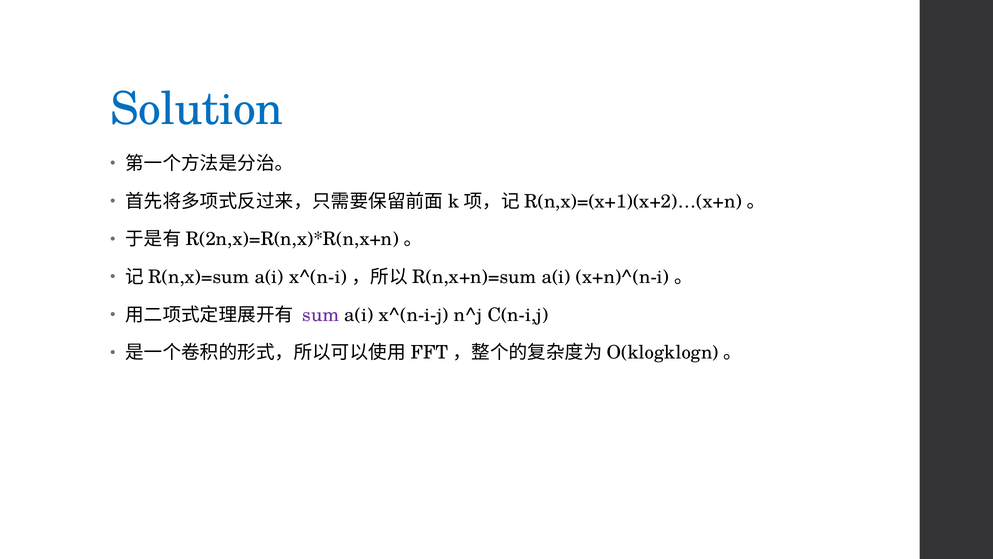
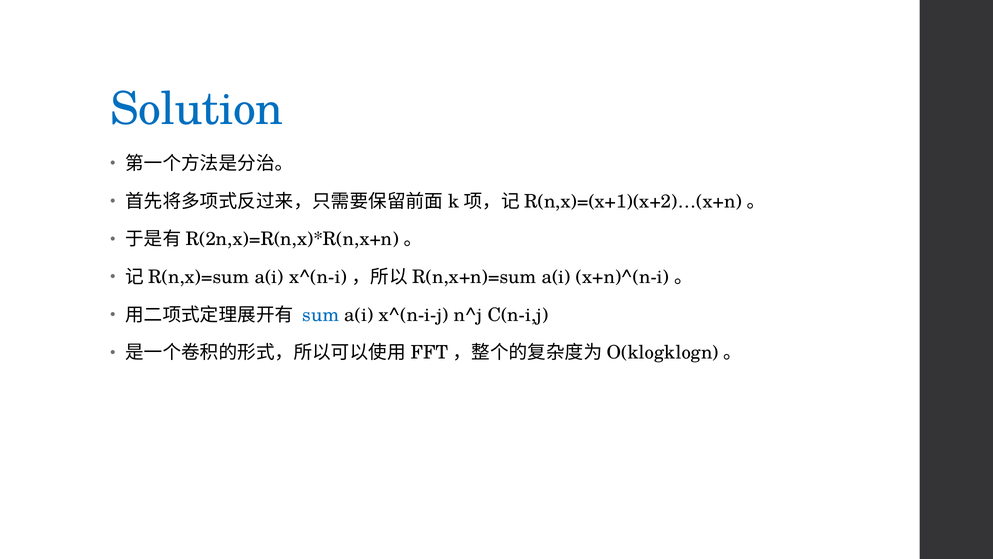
sum colour: purple -> blue (321, 315)
